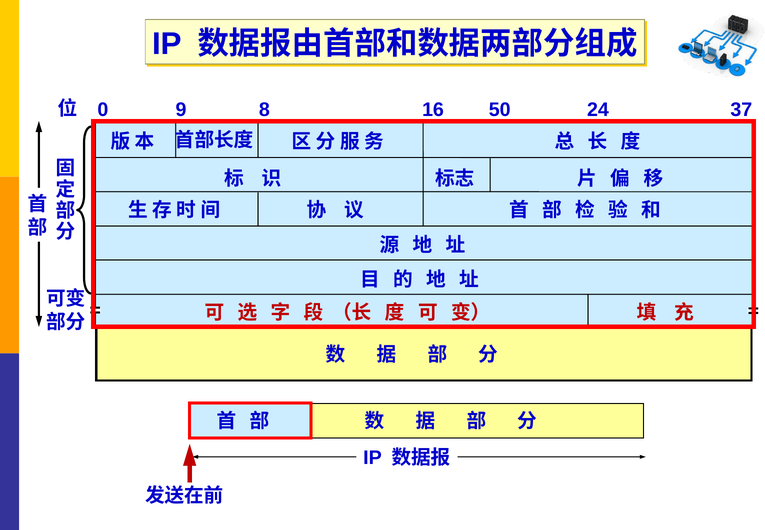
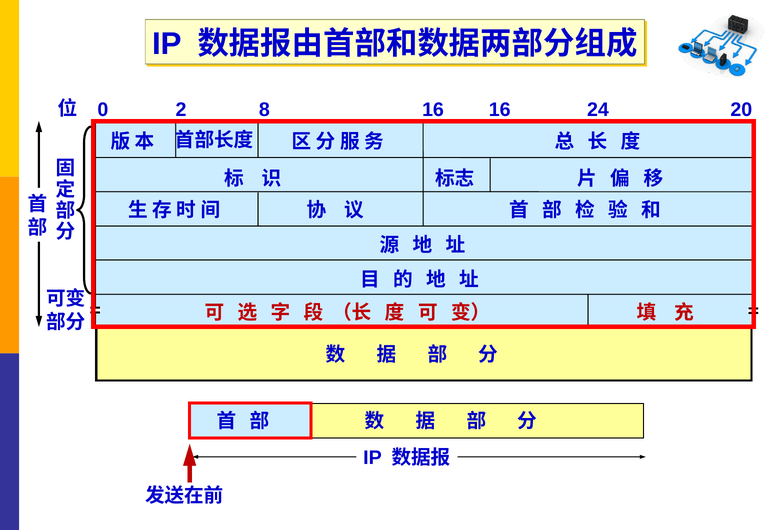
9: 9 -> 2 (181, 110)
16 50: 50 -> 16 (500, 110)
37: 37 -> 20 (741, 110)
